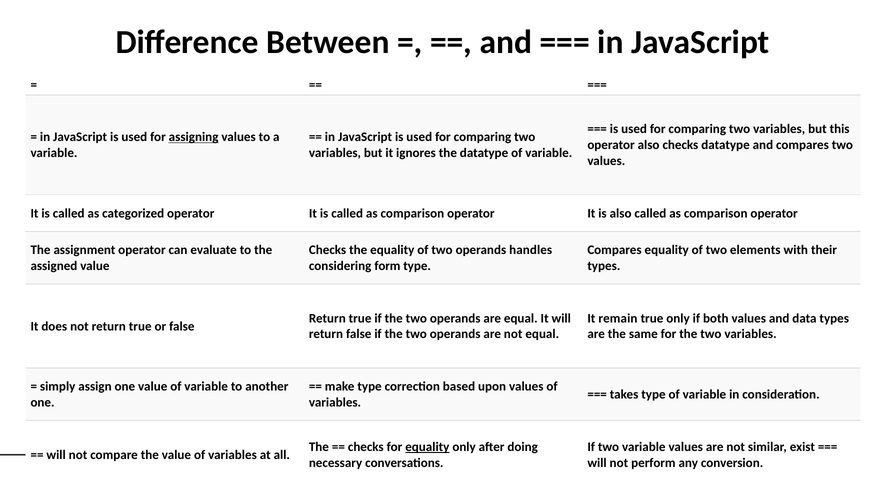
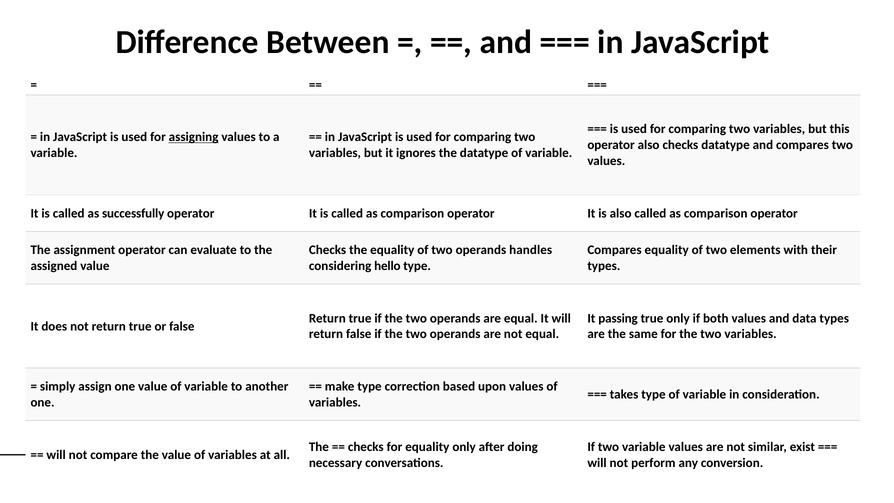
categorized: categorized -> successfully (133, 213)
form: form -> hello (387, 266)
remain: remain -> passing (618, 318)
equality underline: present -> none (427, 447)
